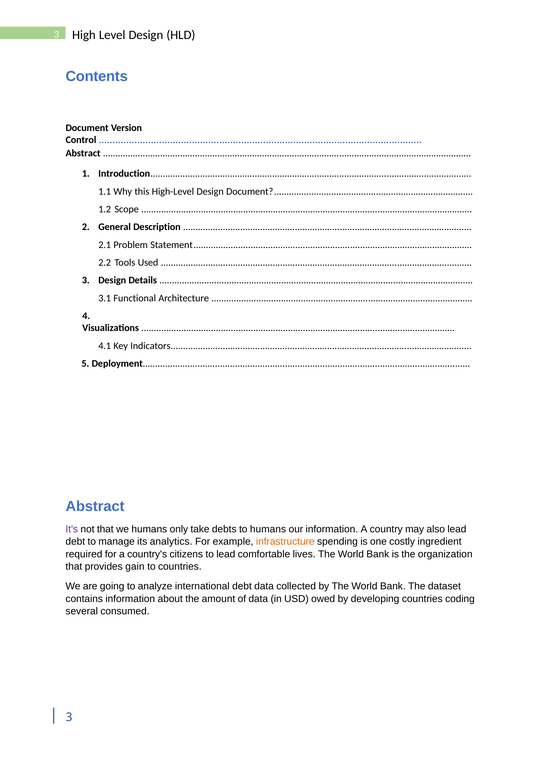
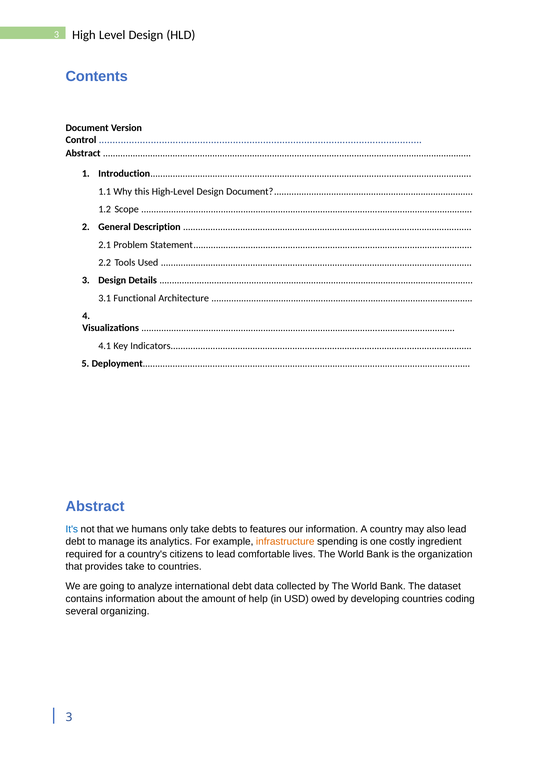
It's colour: purple -> blue (72, 528)
to humans: humans -> features (268, 528)
provides gain: gain -> take (135, 566)
of data: data -> help (258, 598)
consumed: consumed -> organizing (125, 611)
